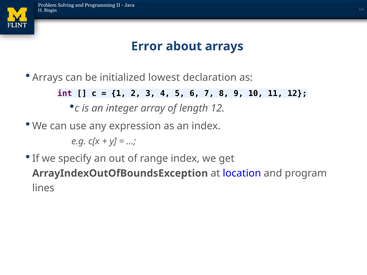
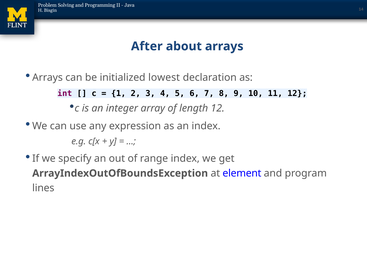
Error: Error -> After (147, 46)
location: location -> element (242, 173)
